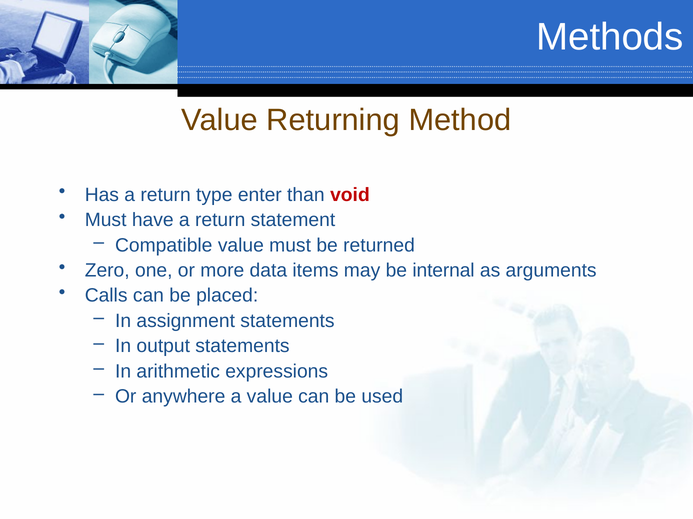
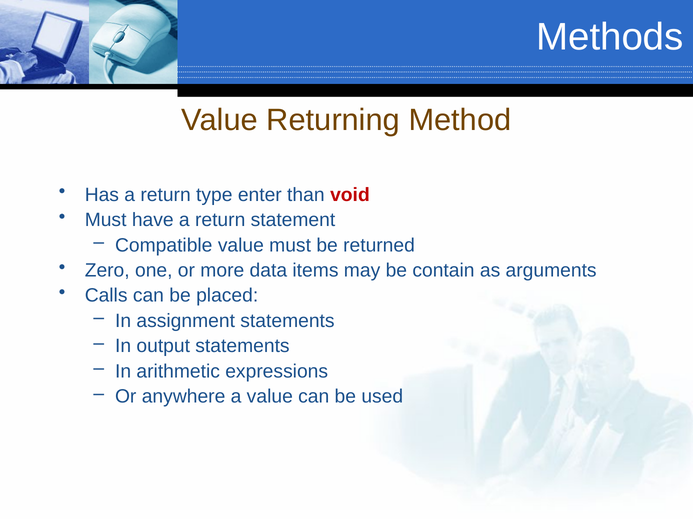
internal: internal -> contain (443, 271)
